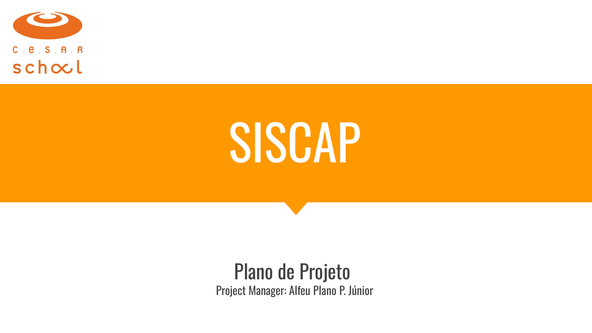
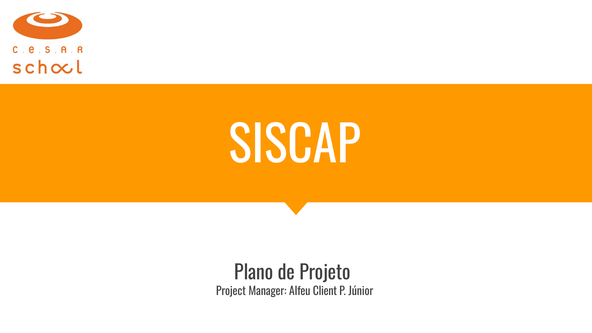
Alfeu Plano: Plano -> Client (325, 291)
